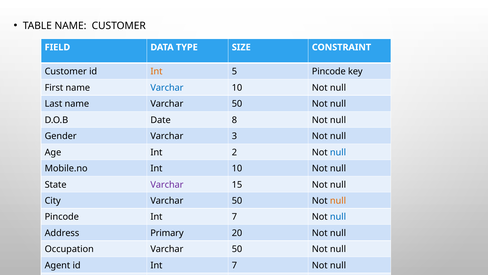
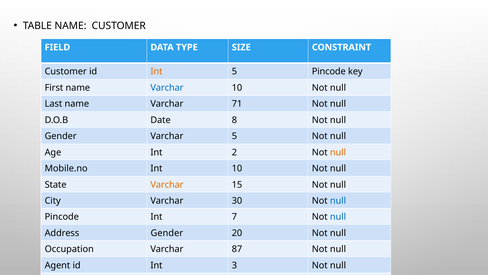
name Varchar 50: 50 -> 71 (237, 104)
Varchar 3: 3 -> 5 (234, 136)
null colour: blue -> orange (338, 152)
Varchar colour: purple -> orange (167, 184)
City Varchar 50: 50 -> 30 (237, 200)
null colour: orange -> blue (338, 200)
Address Primary: Primary -> Gender (167, 233)
Occupation Varchar 50: 50 -> 87 (237, 249)
id Int 7: 7 -> 3 (234, 265)
